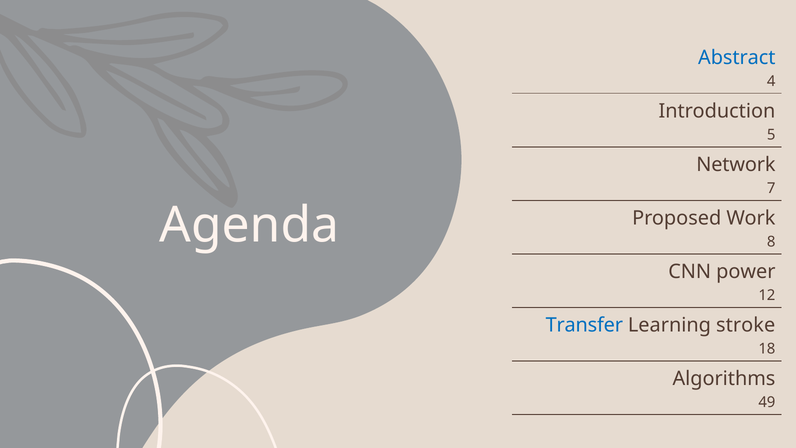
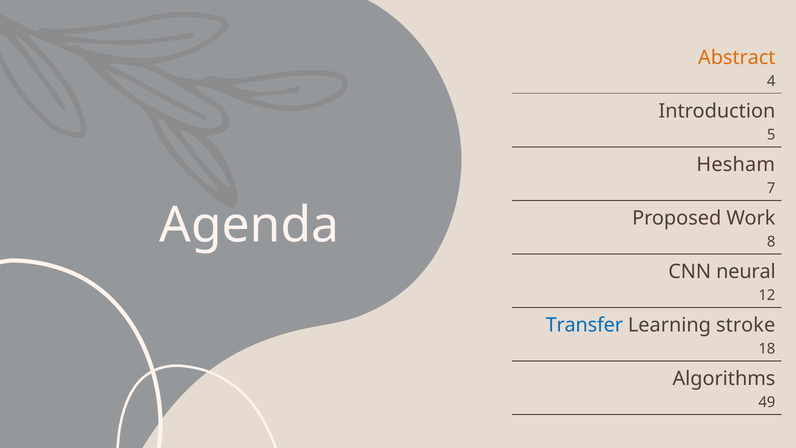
Abstract colour: blue -> orange (737, 58)
Network: Network -> Hesham (736, 165)
power: power -> neural (746, 272)
